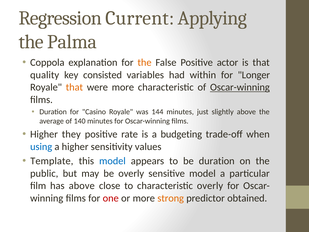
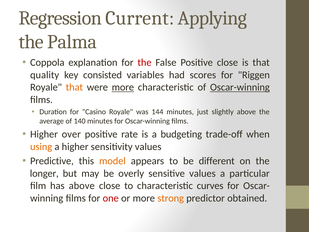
the colour: orange -> red (145, 63)
Positive actor: actor -> close (227, 63)
within: within -> scores (203, 75)
Longer: Longer -> Riggen (254, 75)
more underline: none -> present (123, 87)
they: they -> over (71, 134)
using colour: blue -> orange (41, 146)
Template: Template -> Predictive (52, 161)
model colour: blue -> orange (112, 161)
be duration: duration -> different (217, 161)
public: public -> longer (44, 173)
sensitive model: model -> values (202, 173)
characteristic overly: overly -> curves (210, 186)
